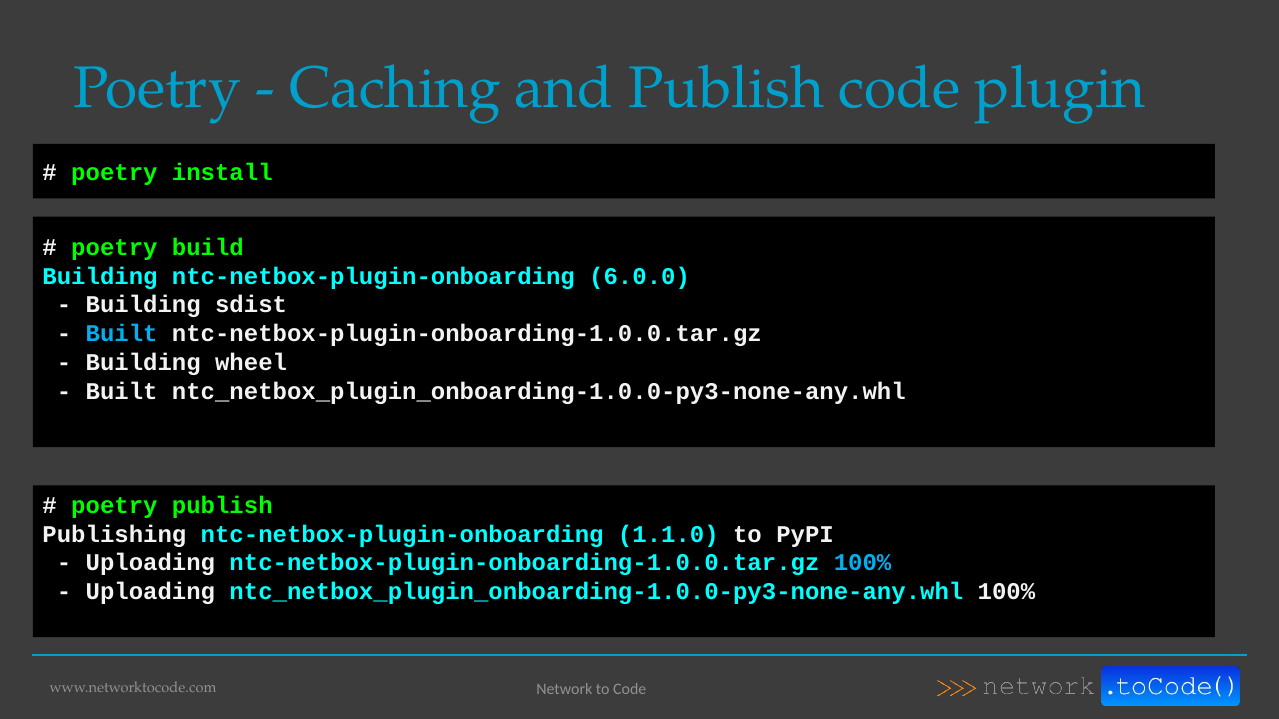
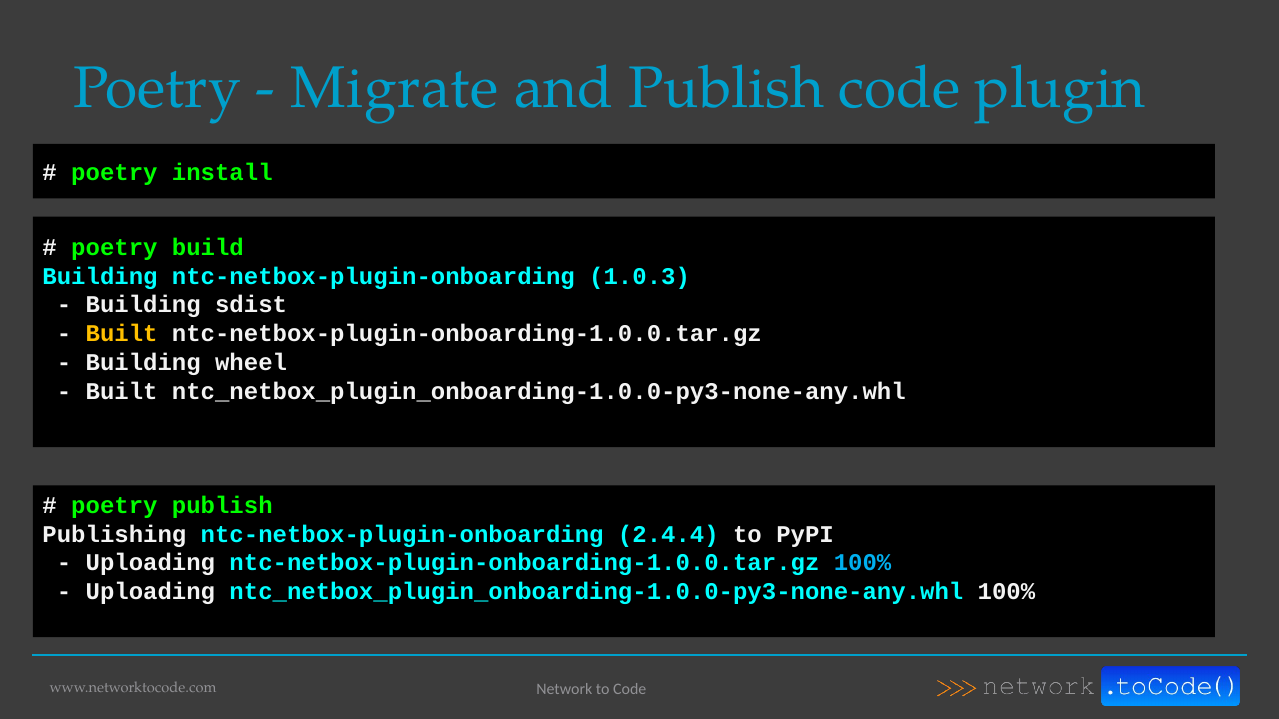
Caching: Caching -> Migrate (395, 88)
6.0.0: 6.0.0 -> 1.0.3 (640, 276)
Built colour: light blue -> yellow (122, 334)
1.1.0: 1.1.0 -> 2.4.4 (668, 535)
